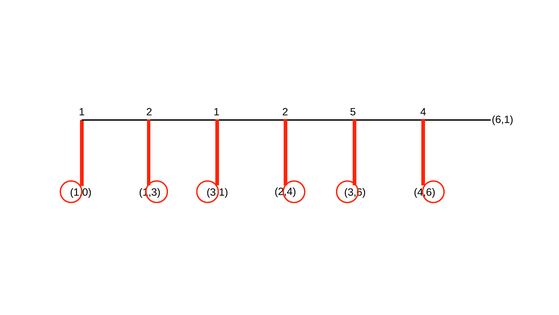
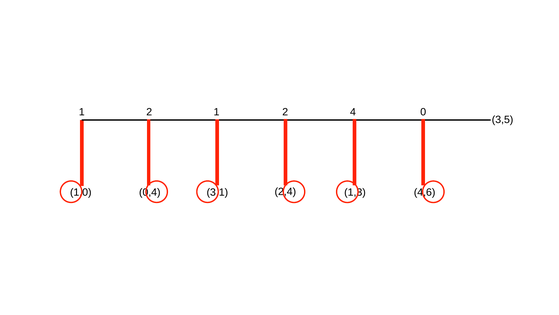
5: 5 -> 4 (353, 112)
4: 4 -> 0 (423, 112)
6,1: 6,1 -> 3,5 (503, 120)
1,3: 1,3 -> 0,4 (150, 192)
3,6: 3,6 -> 1,3 (355, 192)
